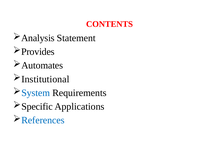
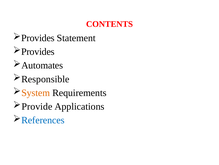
Analysis: Analysis -> Provides (38, 38)
Institutional: Institutional -> Responsible (45, 79)
System colour: blue -> orange (36, 92)
Specific: Specific -> Provide (37, 106)
